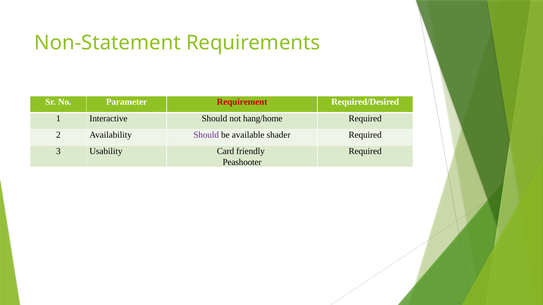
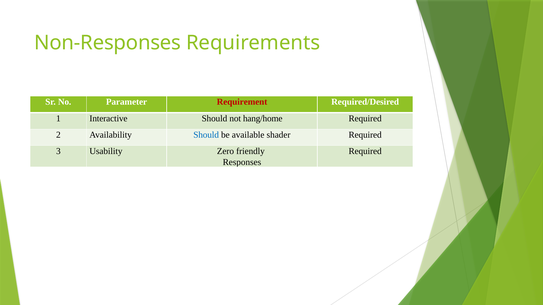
Non-Statement: Non-Statement -> Non-Responses (108, 43)
Should colour: purple -> blue (206, 135)
Card: Card -> Zero (225, 152)
Peashooter: Peashooter -> Responses (242, 162)
